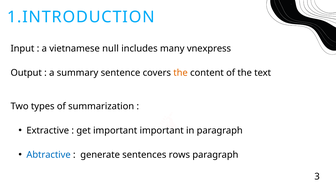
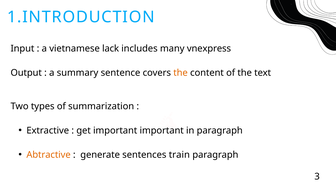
null: null -> lack (111, 48)
Abtractive colour: blue -> orange (49, 155)
rows: rows -> train (179, 155)
